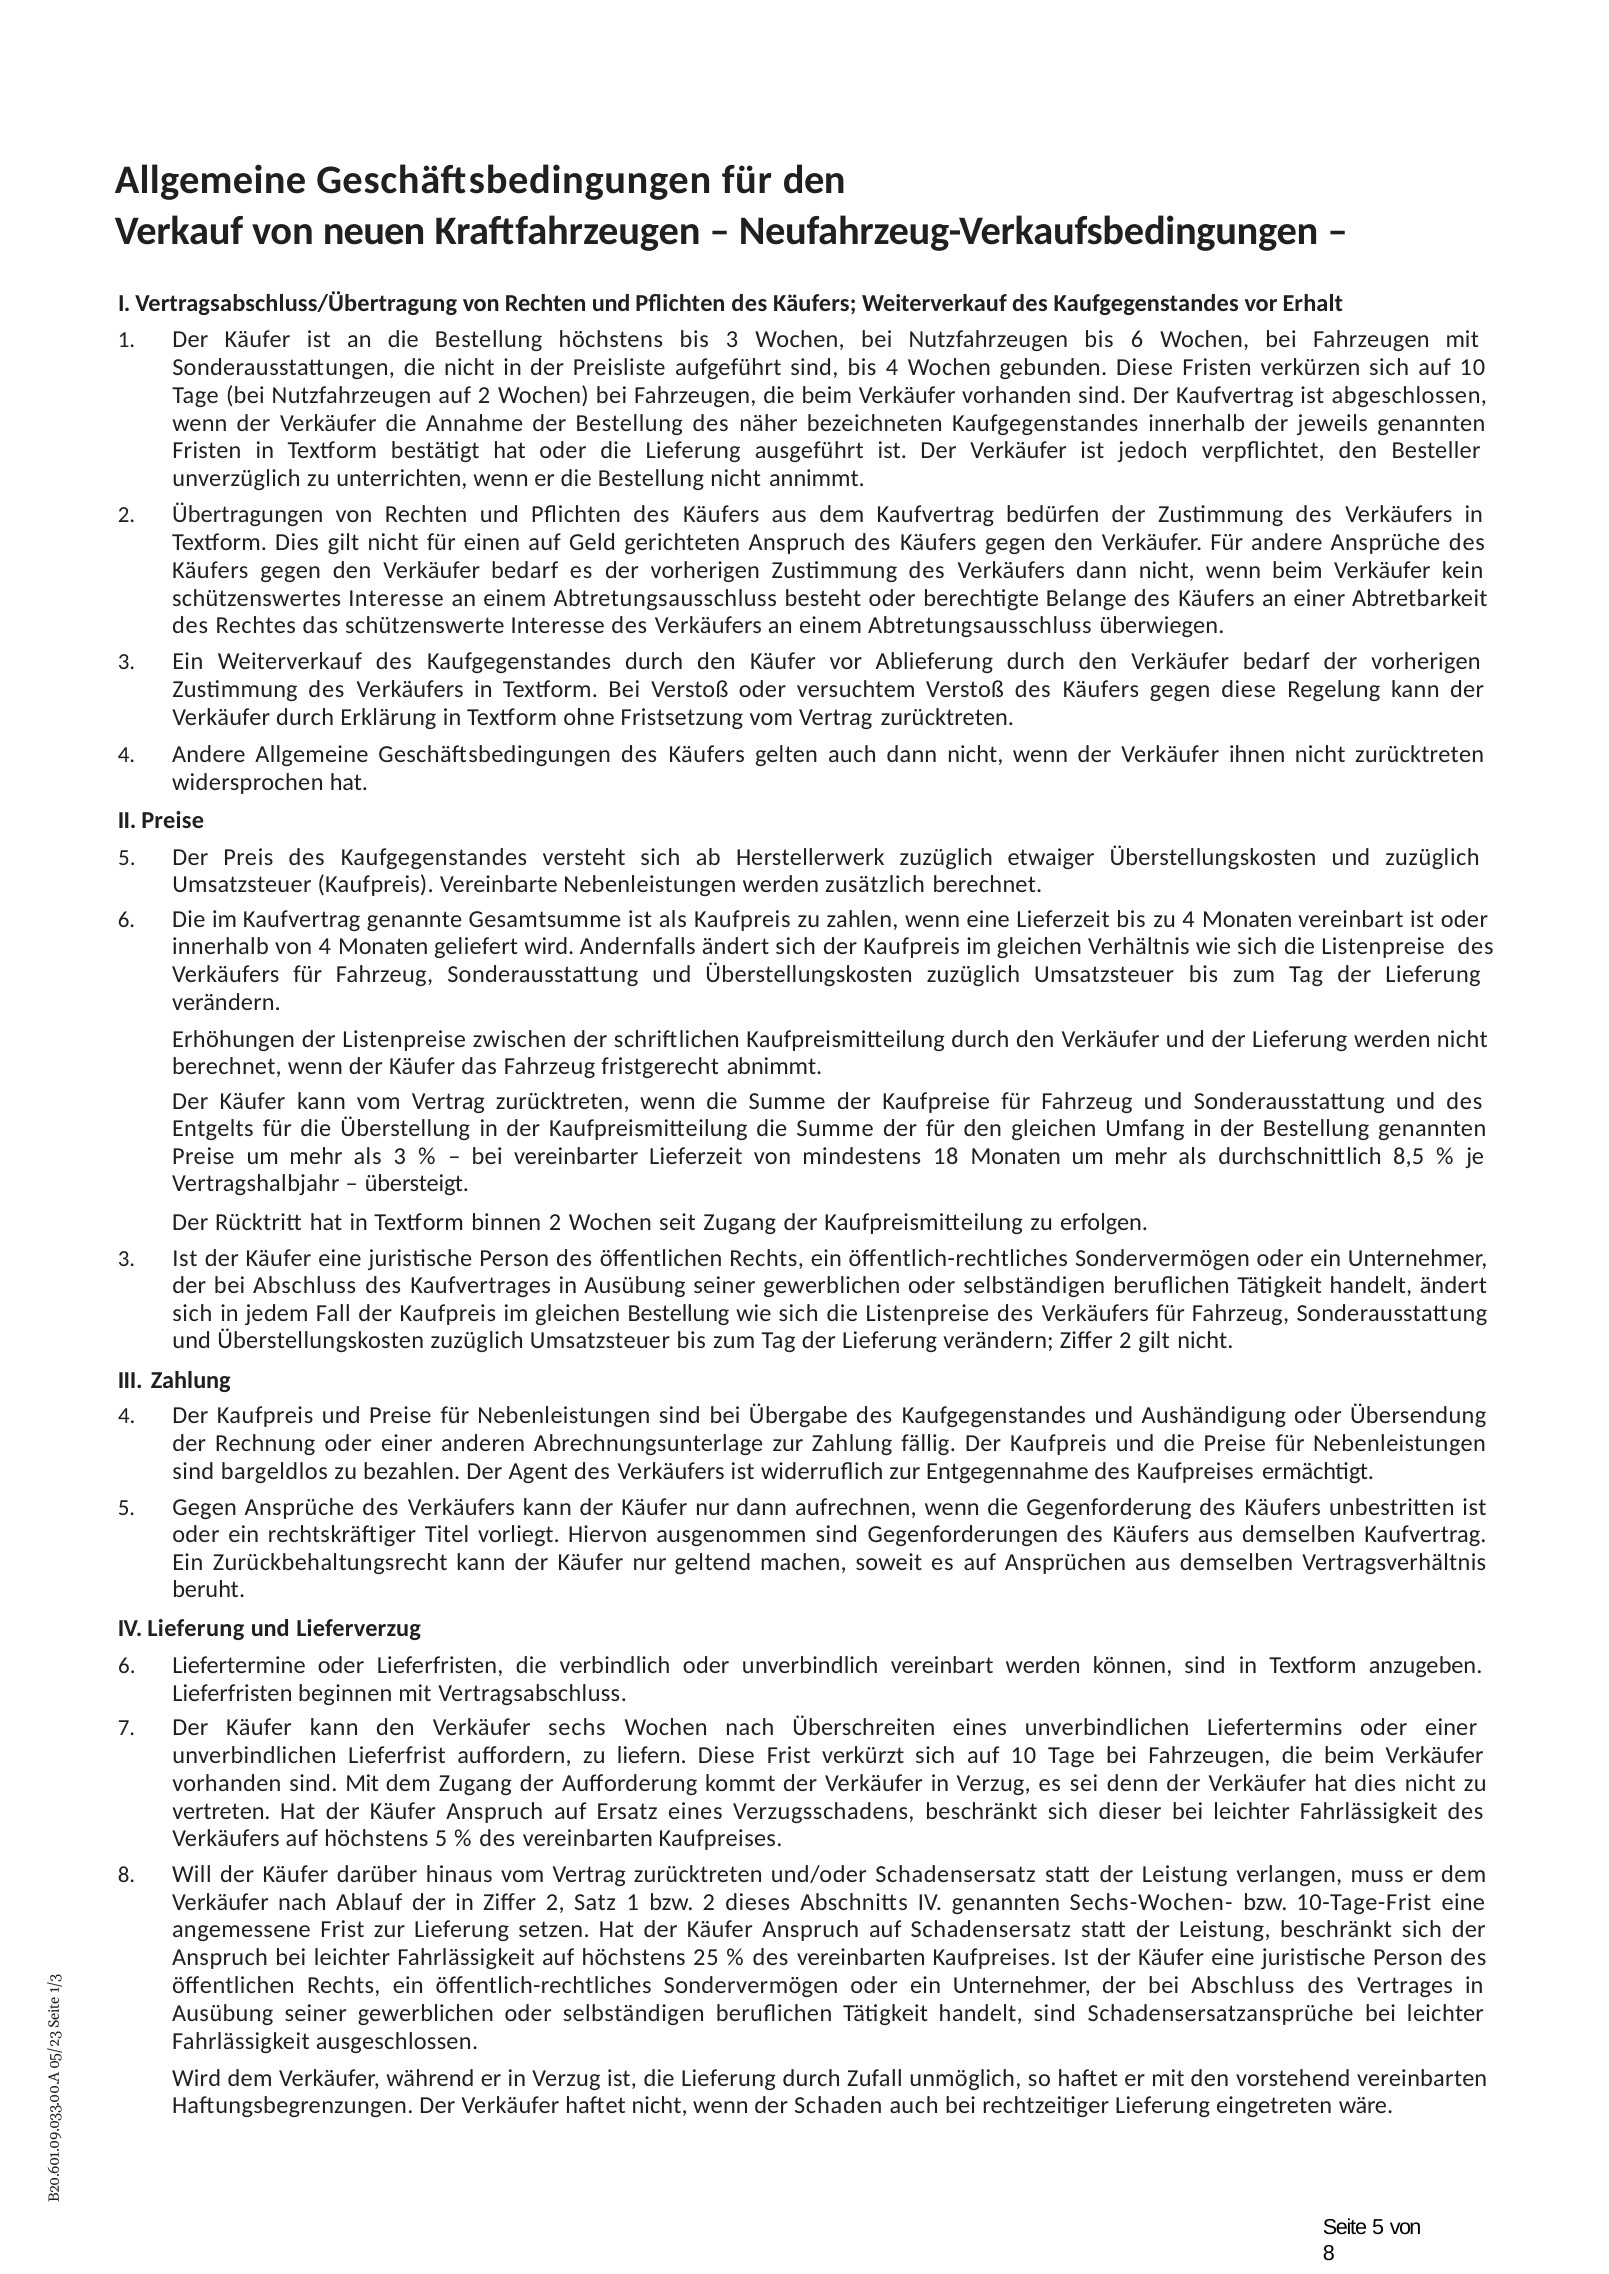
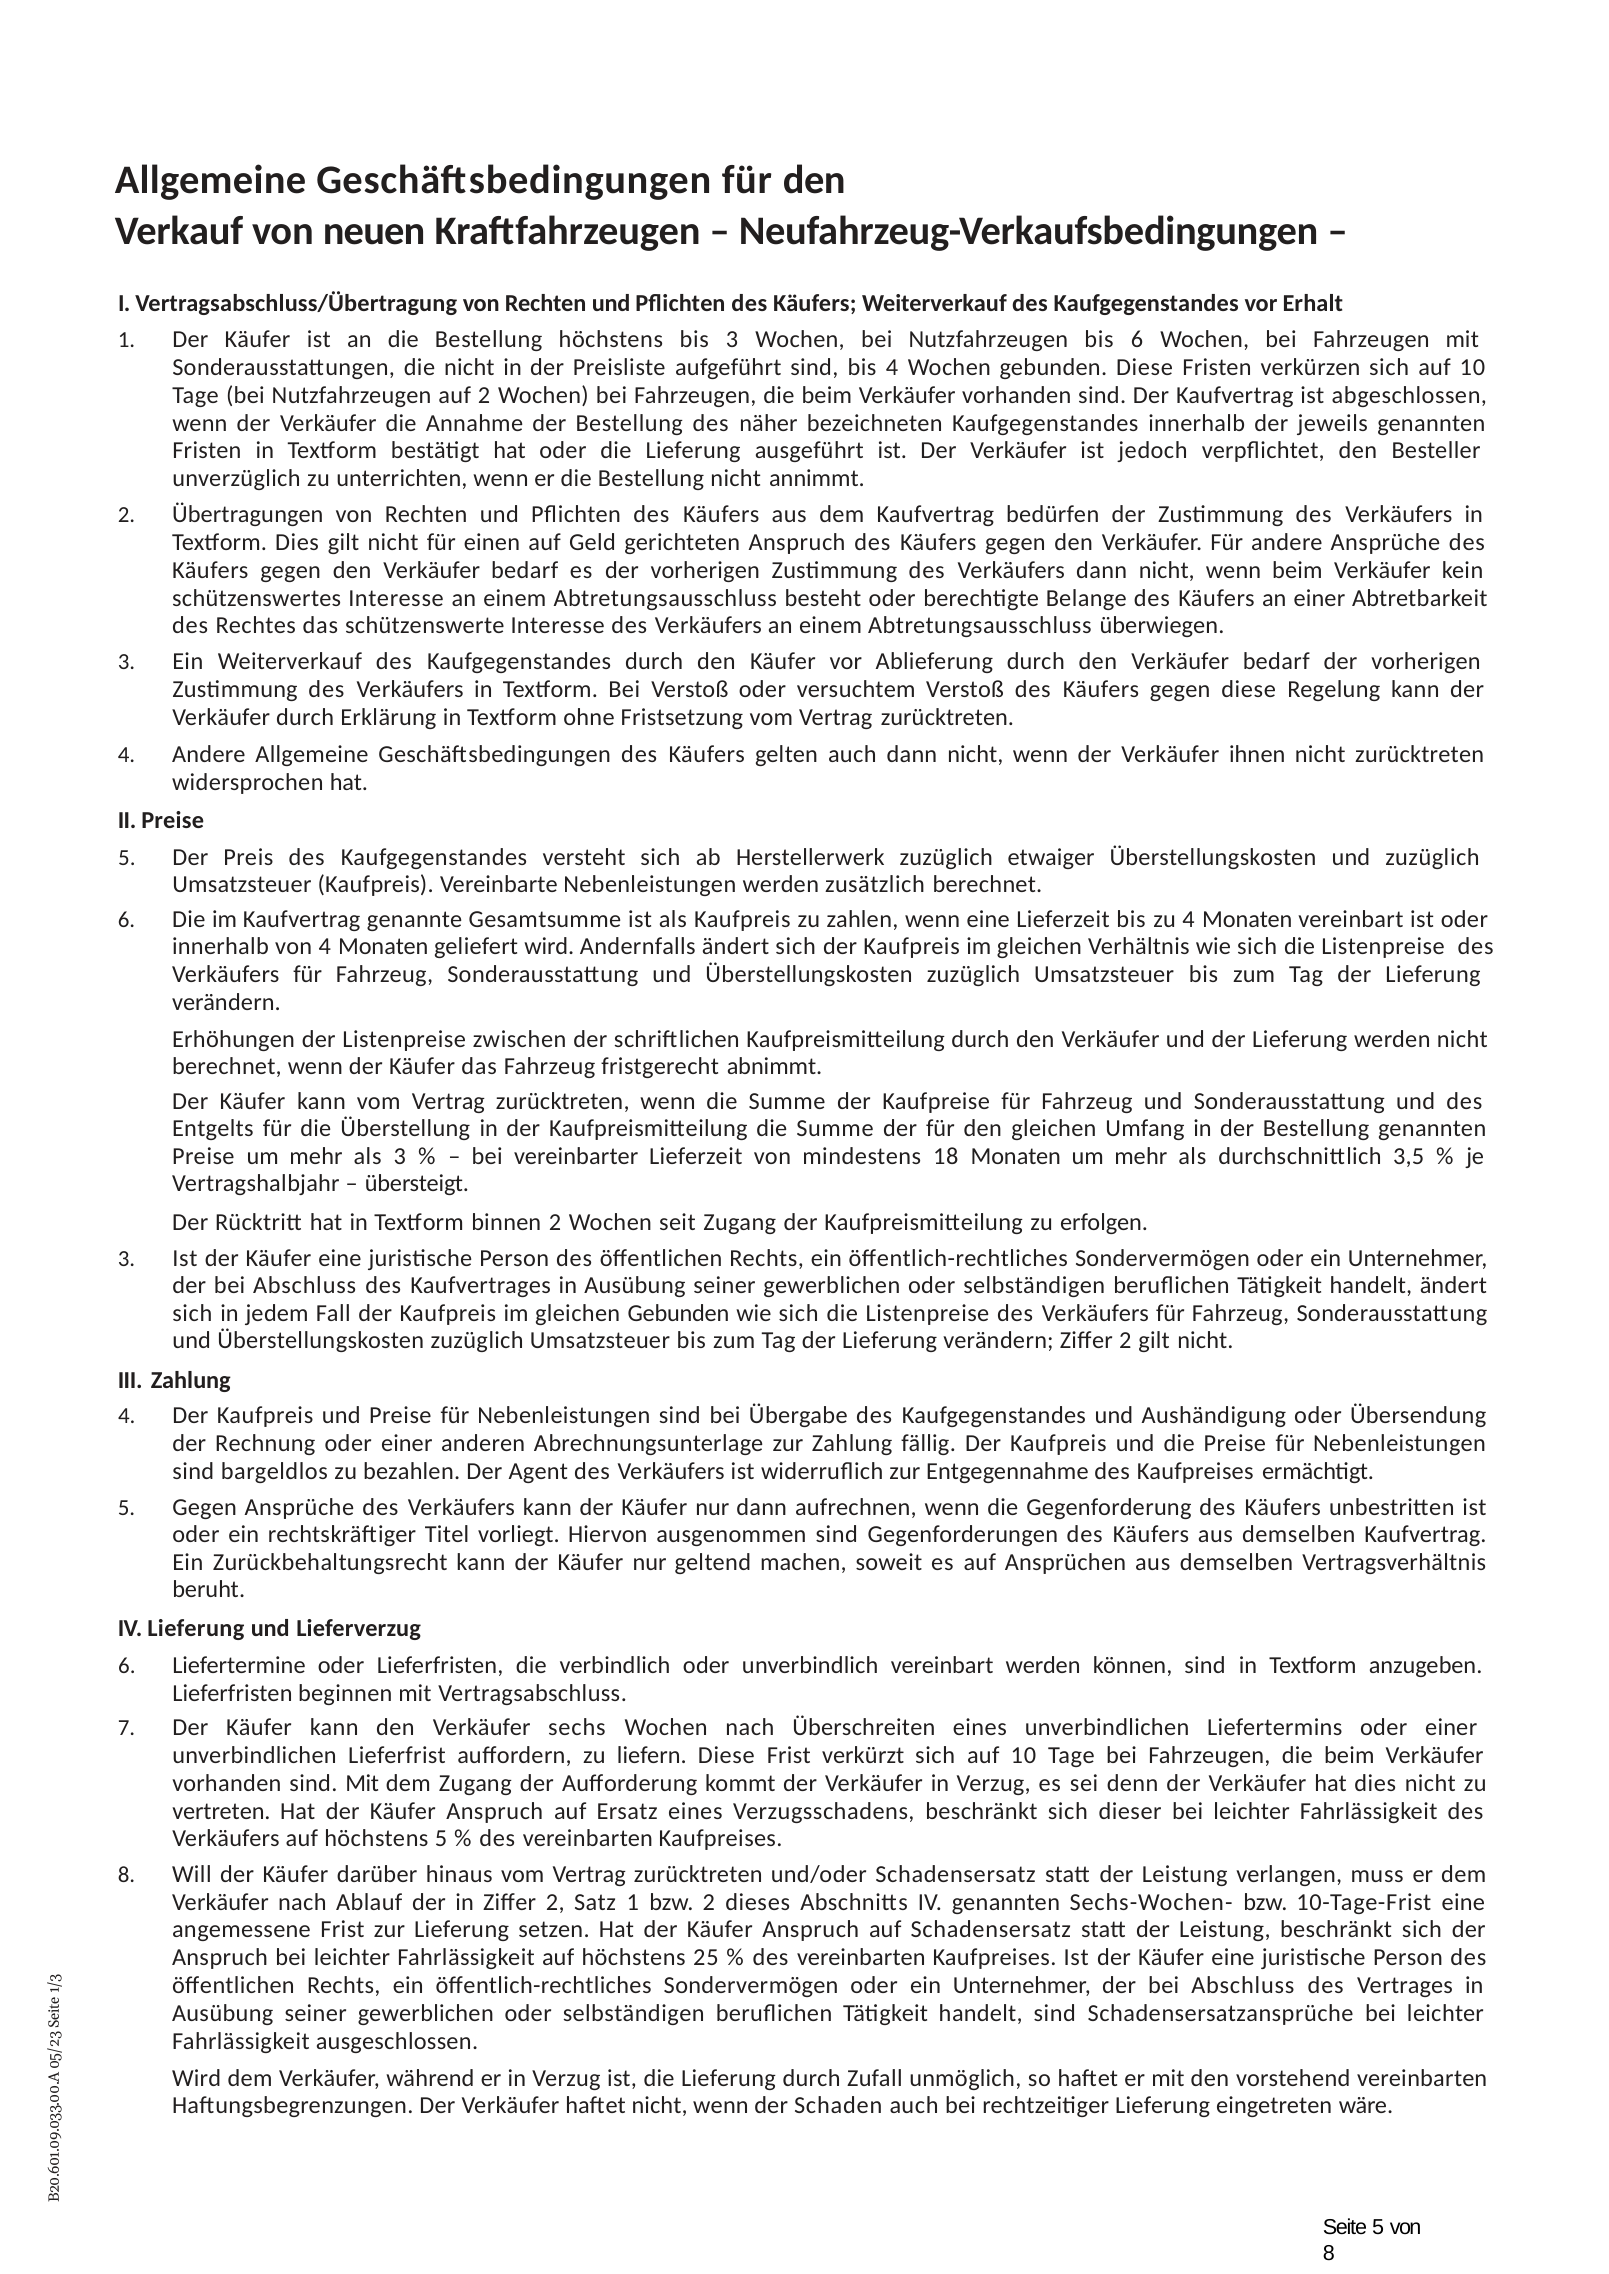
8,5: 8,5 -> 3,5 (1409, 1156)
gleichen Bestellung: Bestellung -> Gebunden (678, 1314)
